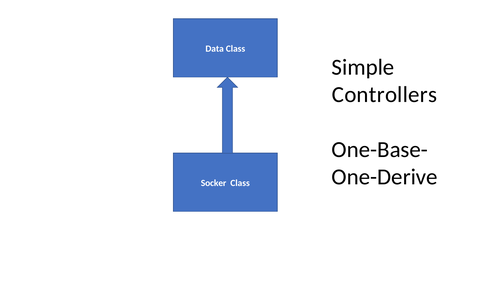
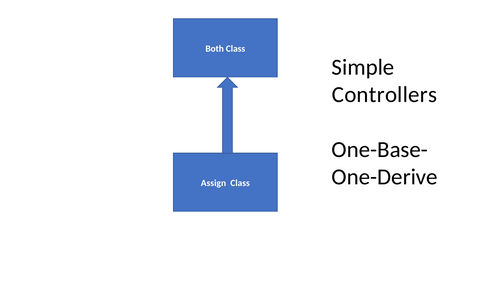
Data: Data -> Both (215, 49)
Socker: Socker -> Assign (213, 183)
